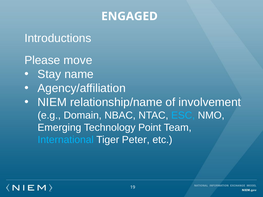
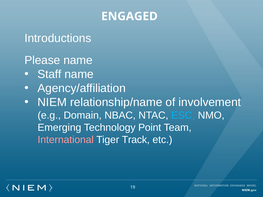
Please move: move -> name (78, 60)
Stay: Stay -> Staff (49, 74)
International colour: light blue -> pink (66, 140)
Peter: Peter -> Track (136, 140)
